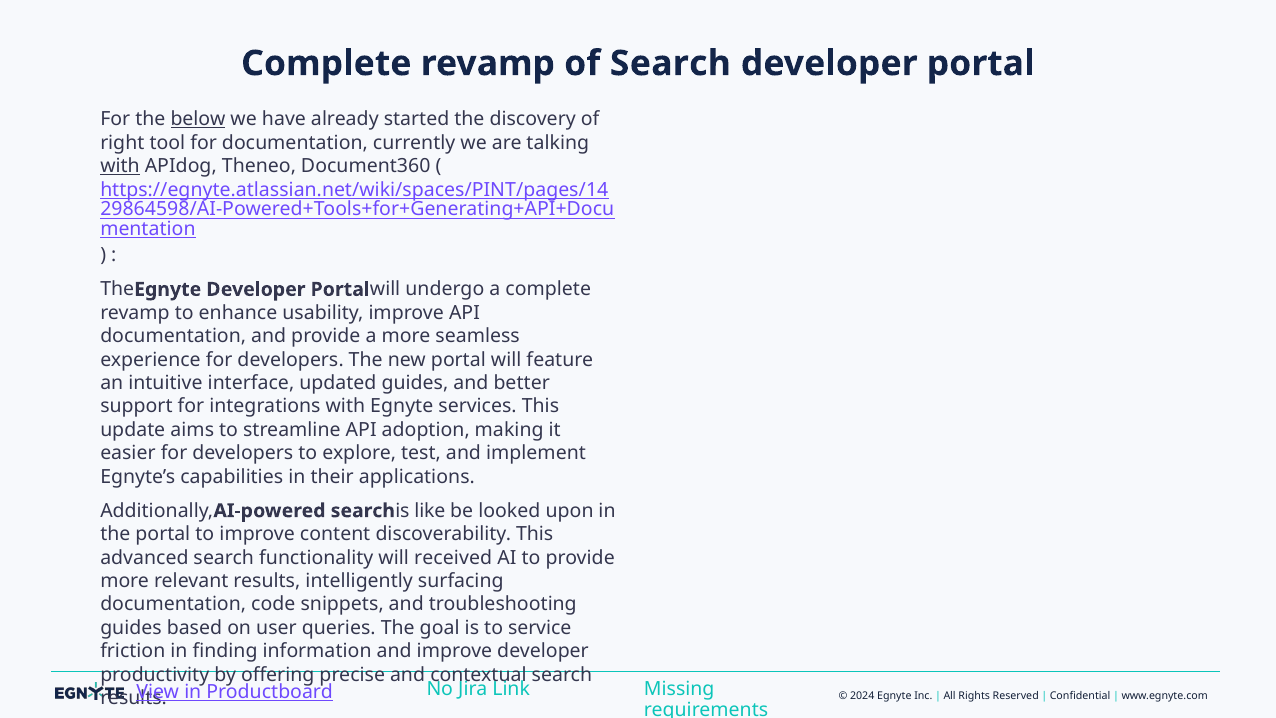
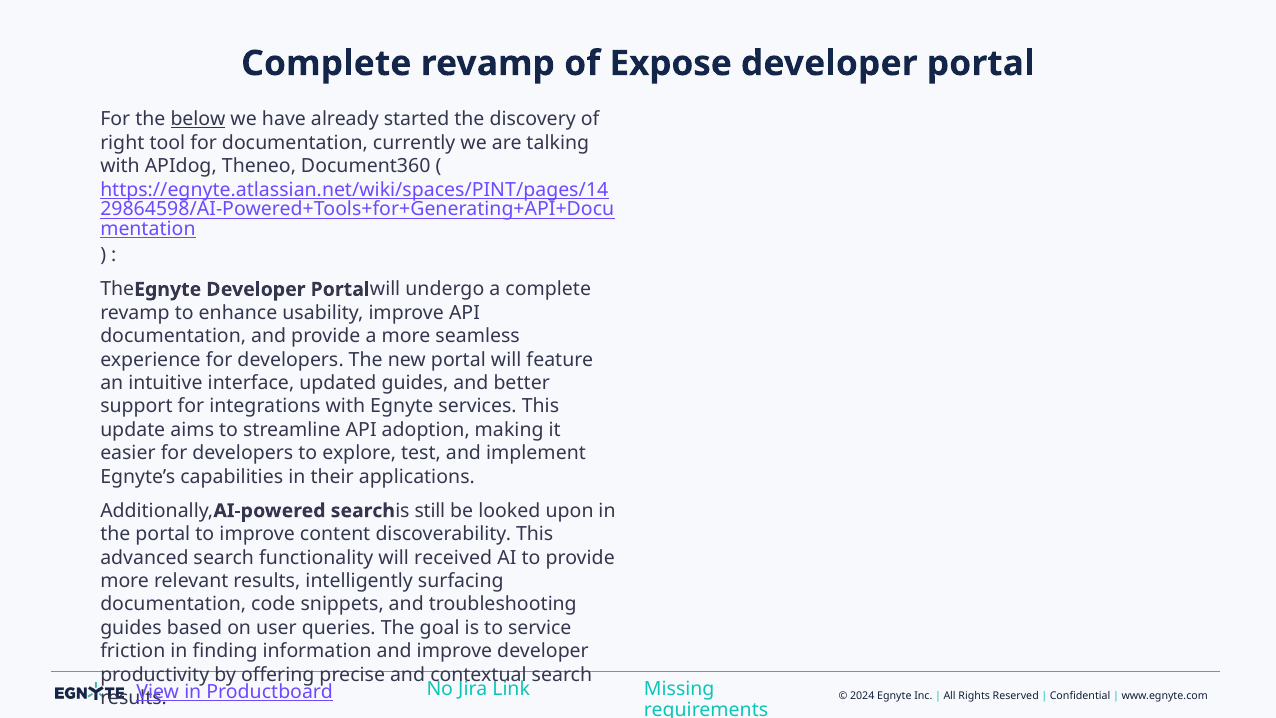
of Search: Search -> Expose (671, 63)
with underline: present -> none (120, 166)
like: like -> still (430, 511)
